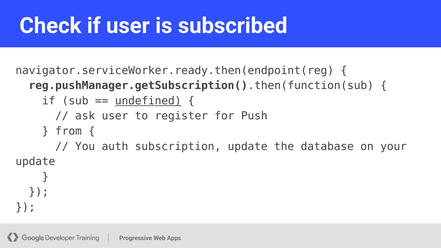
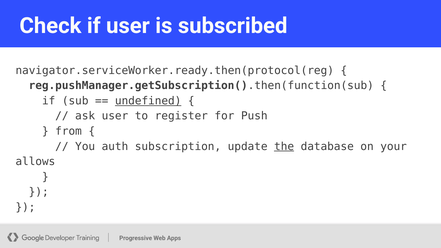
navigator.serviceWorker.ready.then(endpoint(reg: navigator.serviceWorker.ready.then(endpoint(reg -> navigator.serviceWorker.ready.then(protocol(reg (175, 70)
the underline: none -> present (284, 146)
update: update -> allows (35, 162)
